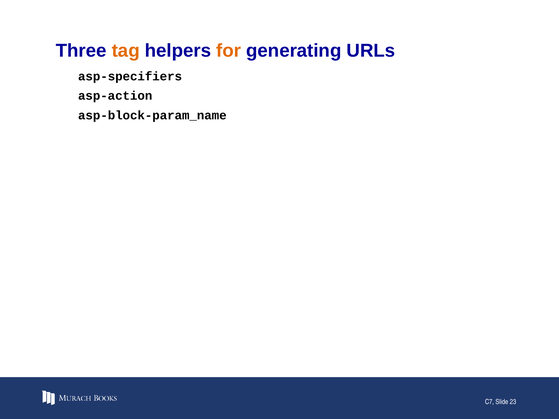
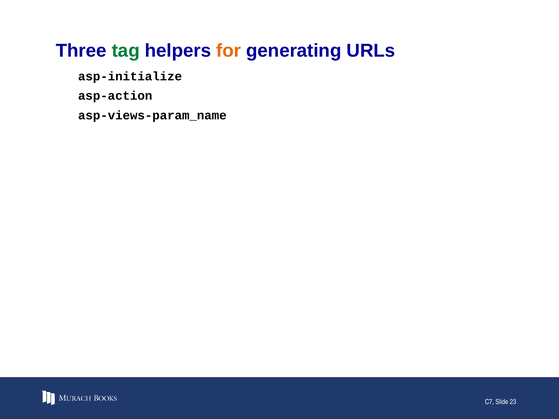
tag colour: orange -> green (126, 51)
asp-specifiers: asp-specifiers -> asp-initialize (130, 76)
asp-block-param_name: asp-block-param_name -> asp-views-param_name (152, 115)
